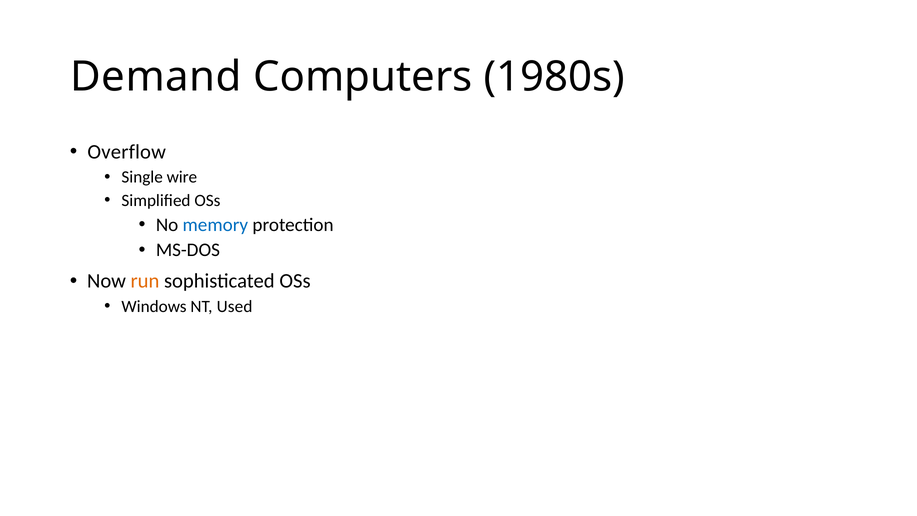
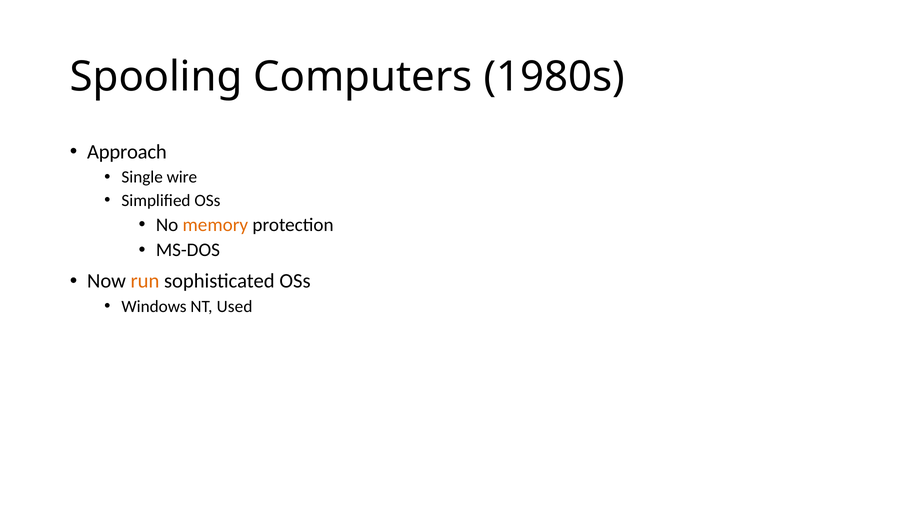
Demand: Demand -> Spooling (156, 77)
Overflow: Overflow -> Approach (127, 152)
memory colour: blue -> orange (215, 225)
